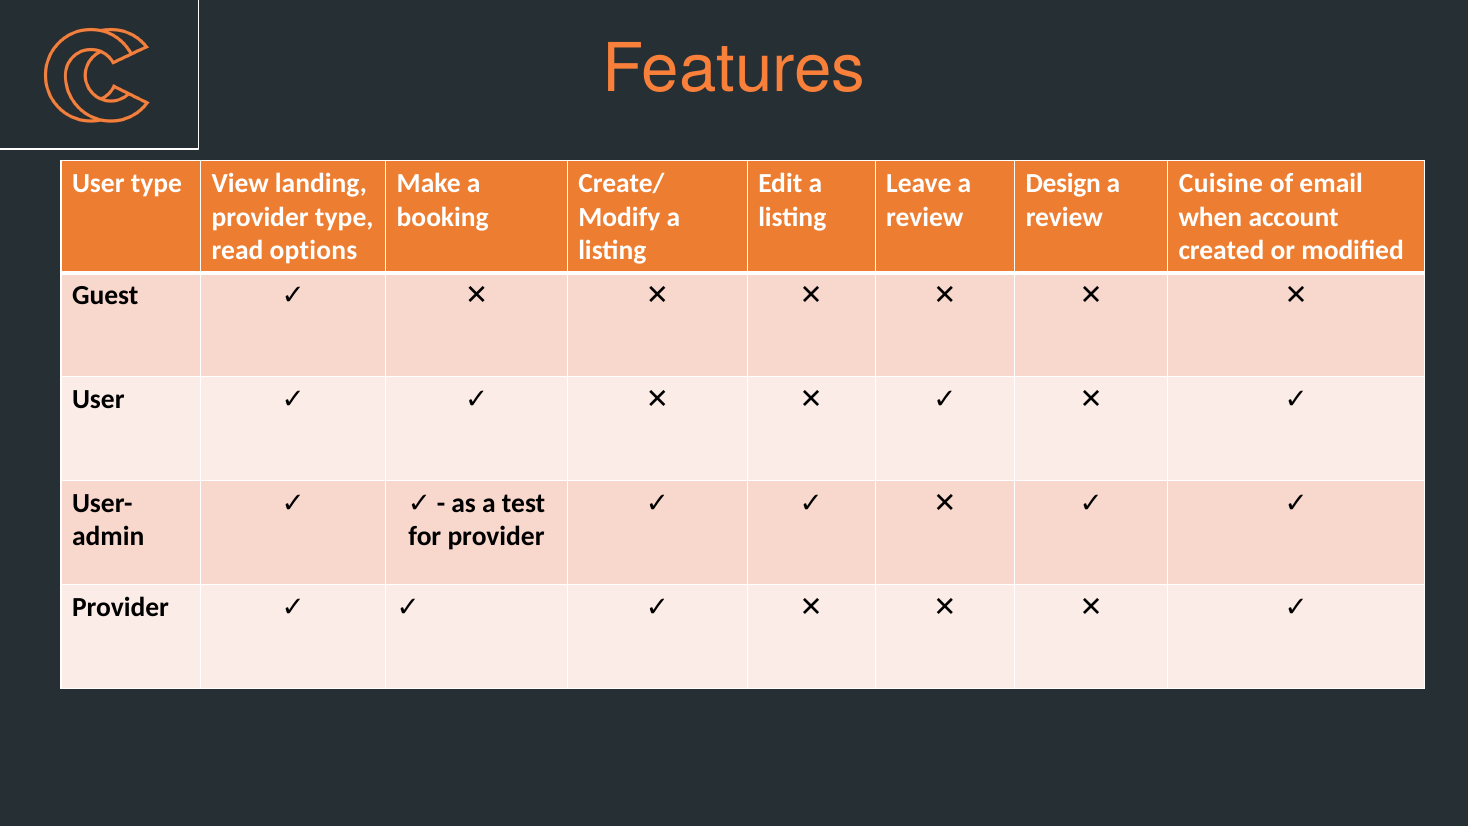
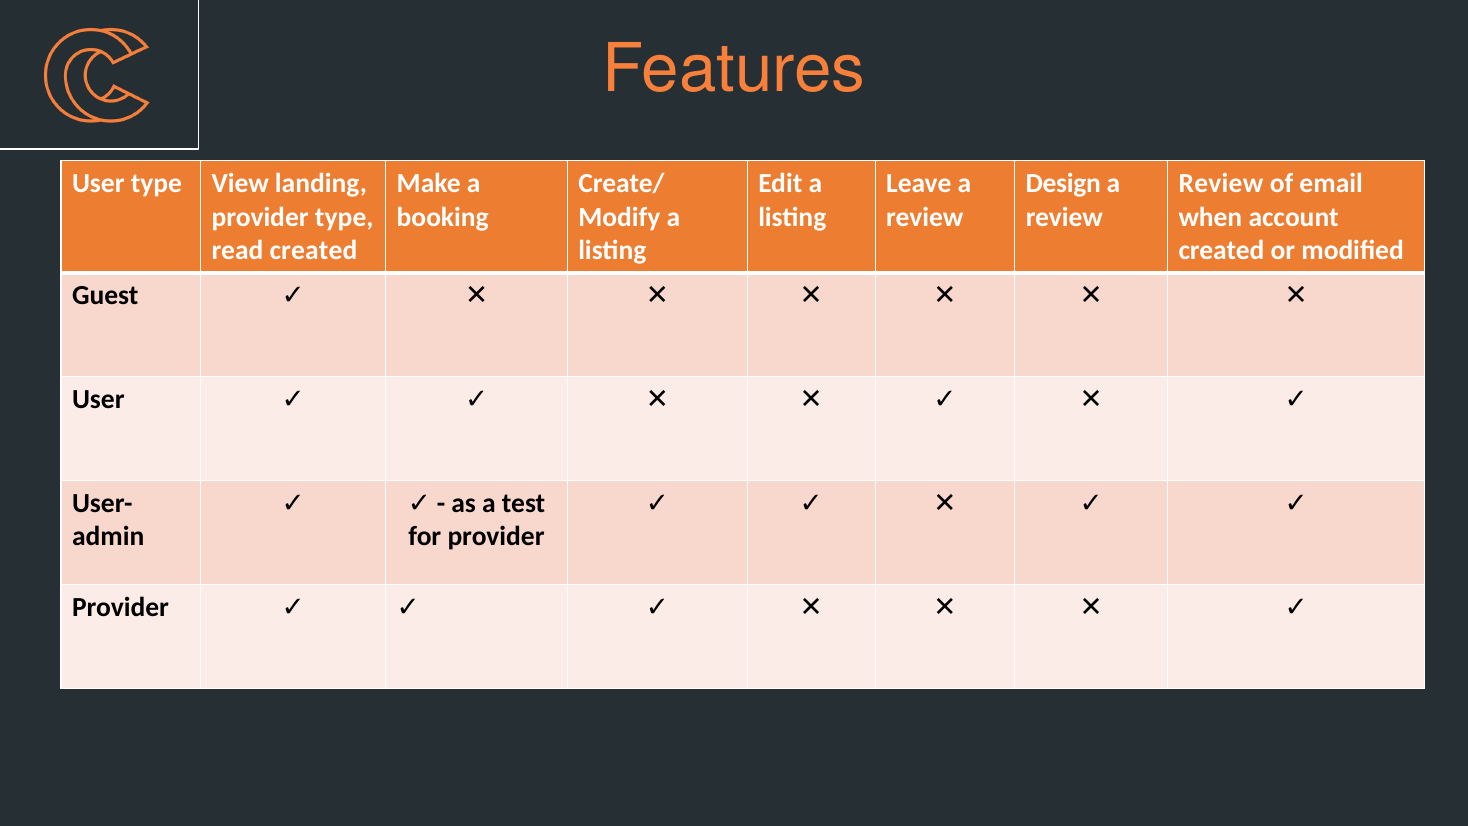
Cuisine: Cuisine -> Review (1221, 183)
read options: options -> created (313, 250)
